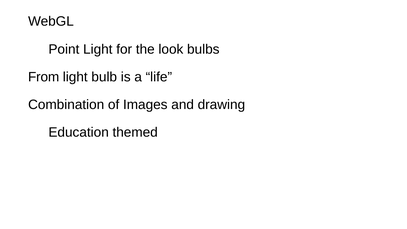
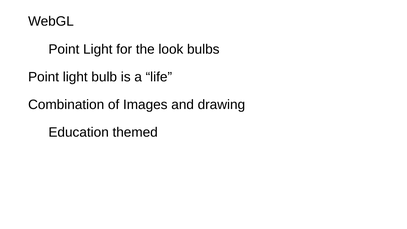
From: From -> Point (44, 77)
